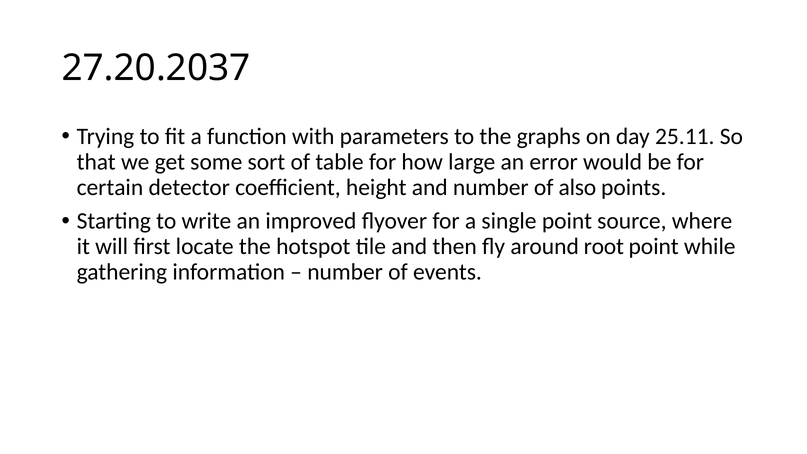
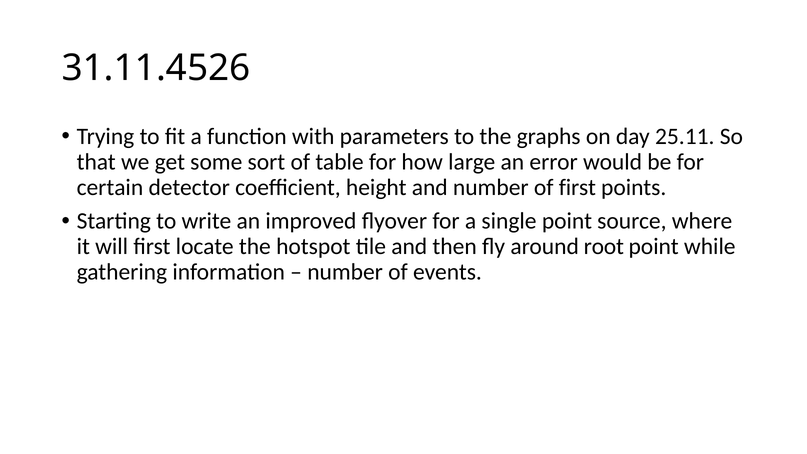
27.20.2037: 27.20.2037 -> 31.11.4526 (156, 68)
of also: also -> first (577, 187)
